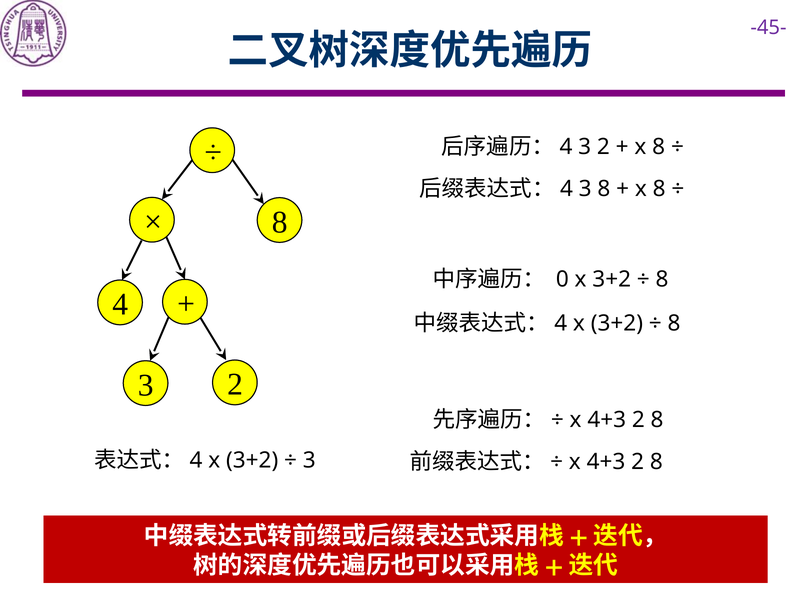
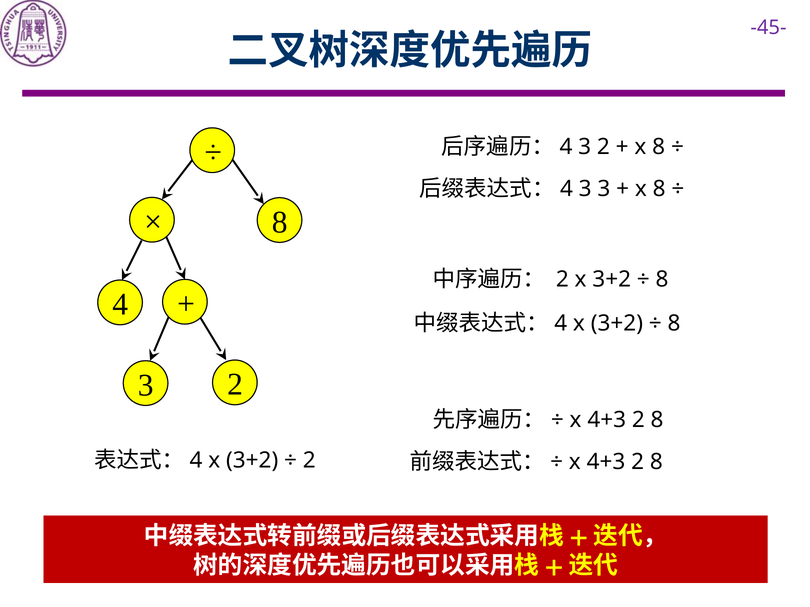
3 8: 8 -> 3 (604, 189)
0: 0 -> 2 (562, 280)
3: 3 -> 2 (309, 461)
